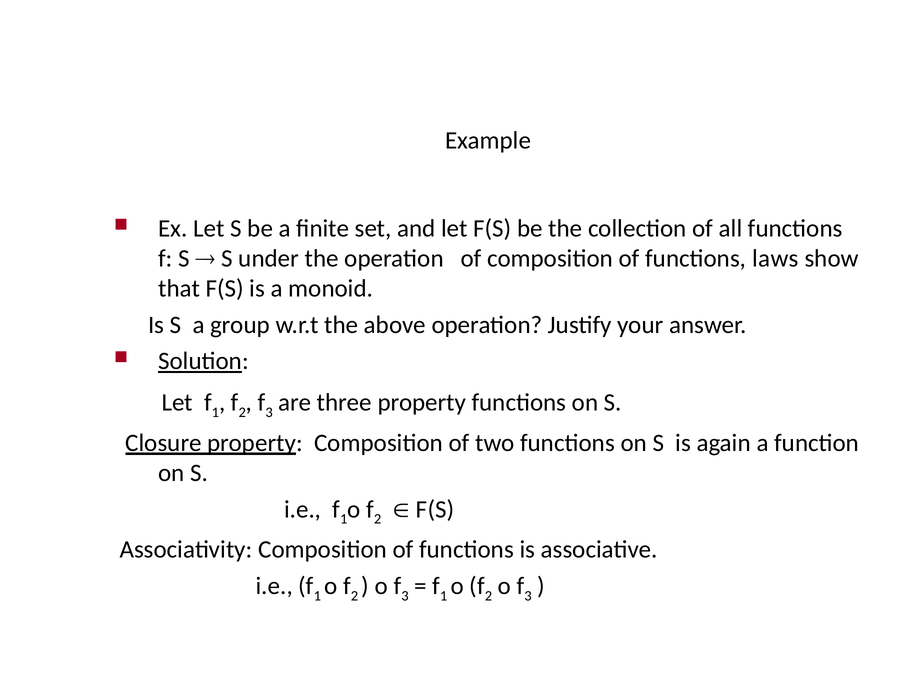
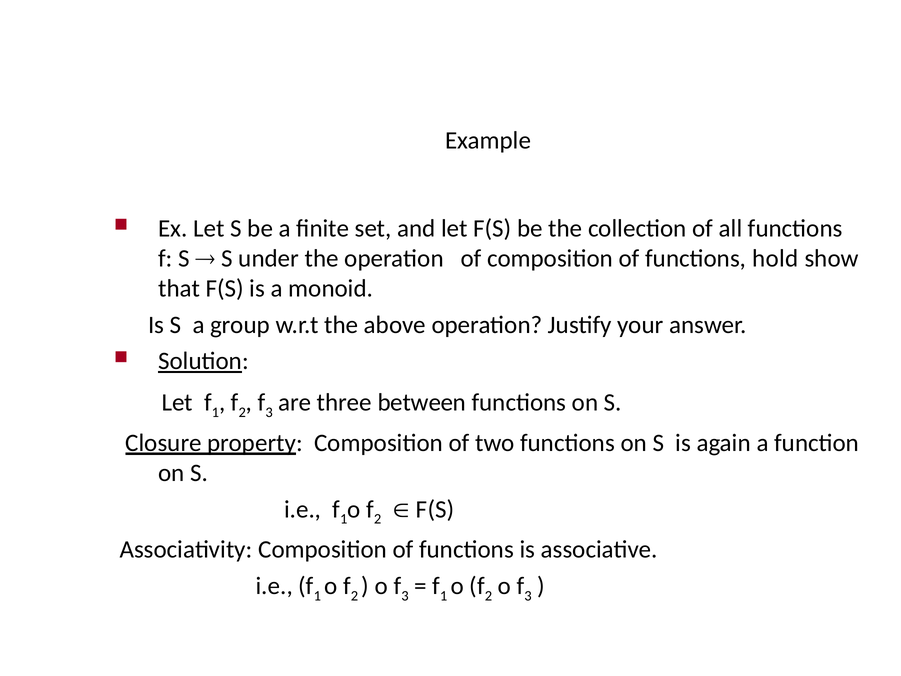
laws: laws -> hold (775, 258)
three property: property -> between (422, 402)
